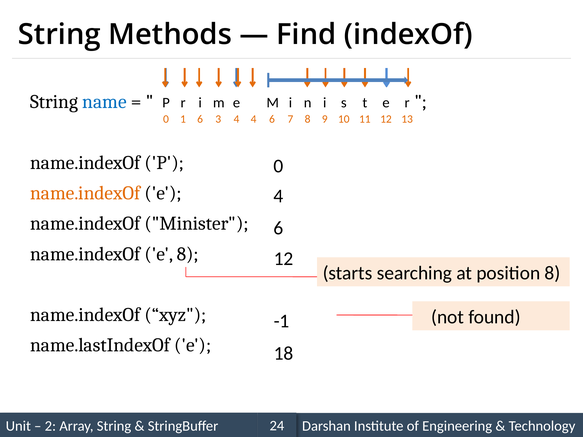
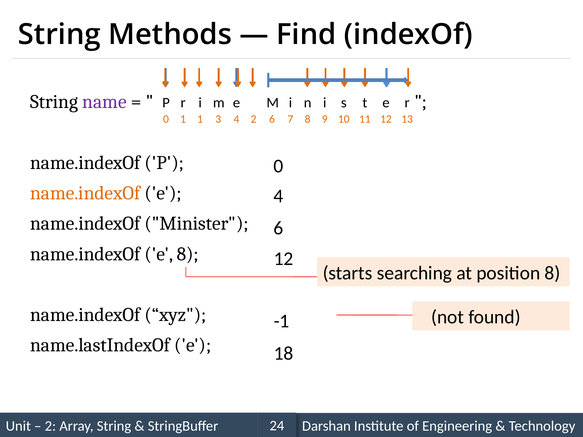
name colour: blue -> purple (104, 102)
1 6: 6 -> 1 (200, 119)
4 4: 4 -> 2 (254, 119)
